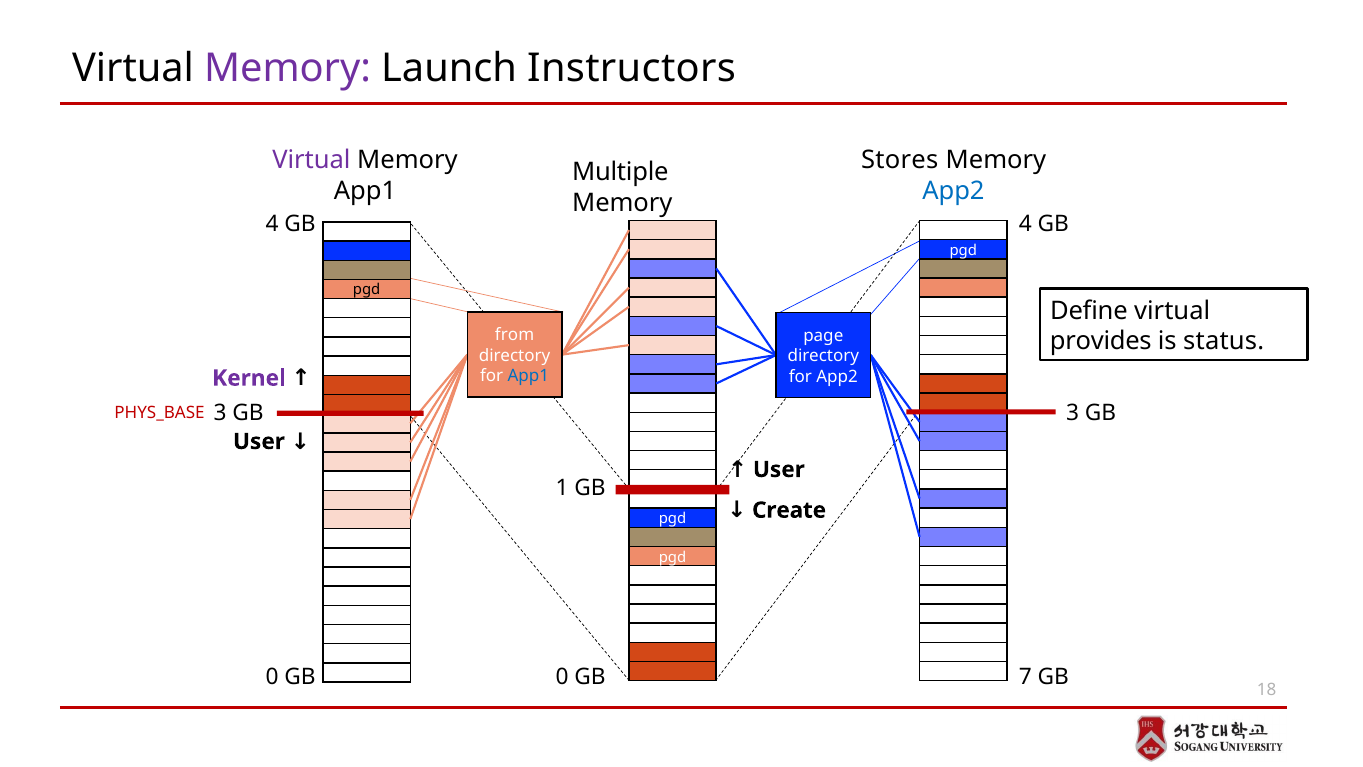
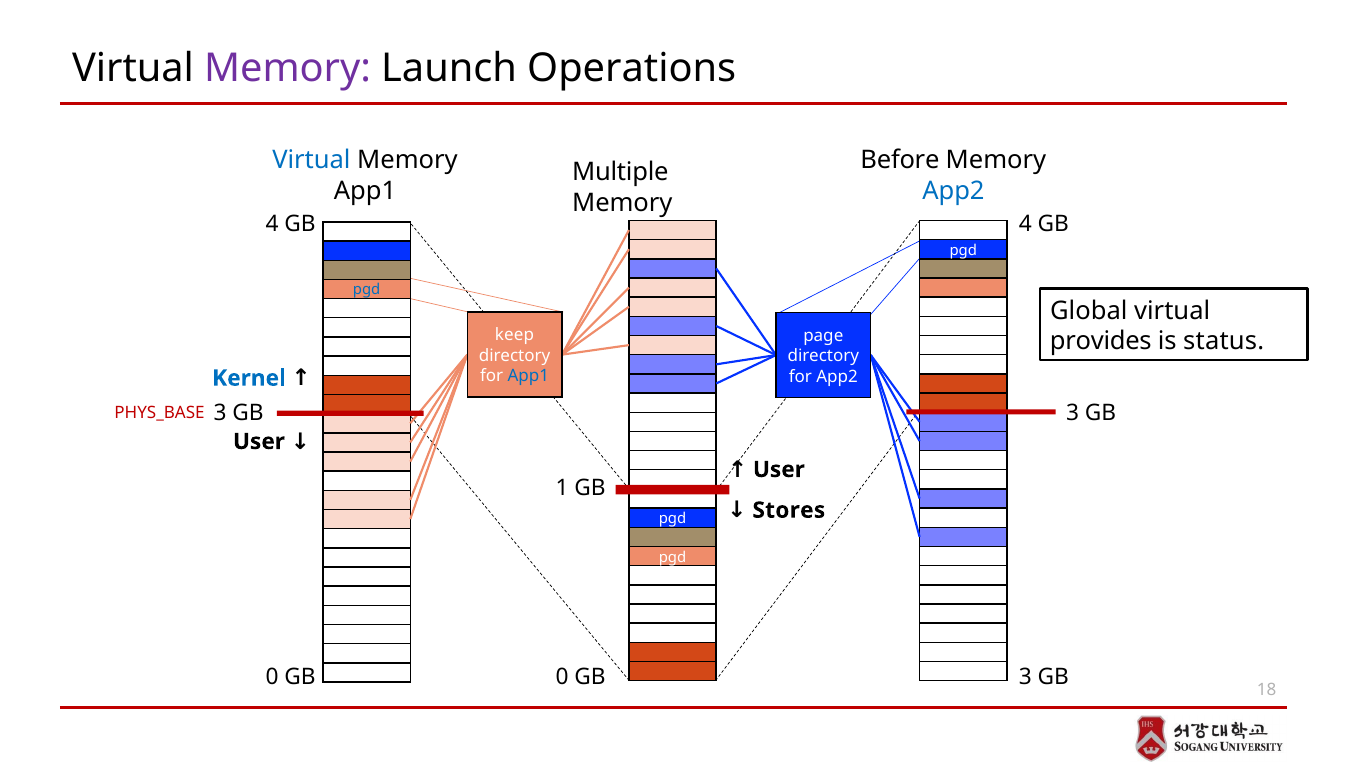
Instructors: Instructors -> Operations (632, 68)
Virtual colour: purple -> blue (311, 160)
Stores: Stores -> Before (900, 160)
pgd colour: black -> blue (367, 290)
Define: Define -> Global (1089, 311)
from: from -> keep (515, 335)
Kernel colour: purple -> blue (249, 378)
Create: Create -> Stores (789, 510)
GB 7: 7 -> 3 (1025, 677)
